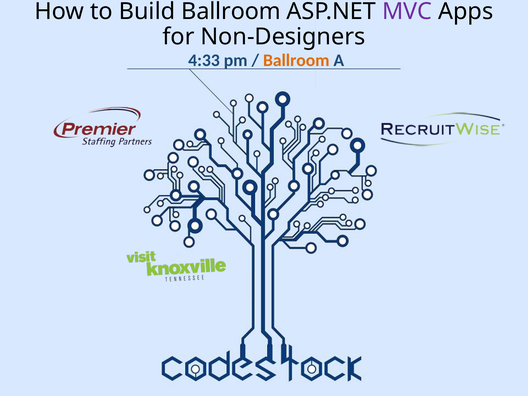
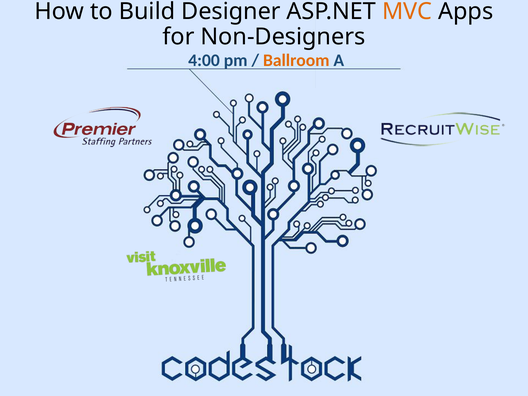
Build Ballroom: Ballroom -> Designer (231, 11)
MVC colour: purple -> orange (407, 11)
4:33: 4:33 -> 4:00 (204, 60)
